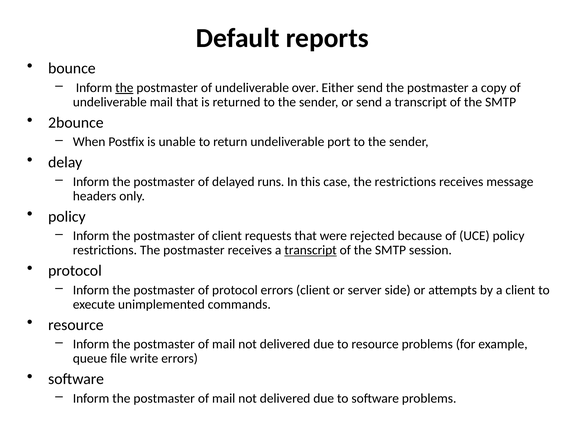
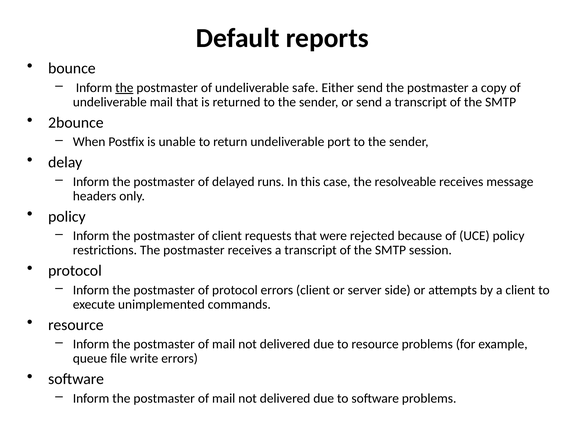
over: over -> safe (305, 88)
the restrictions: restrictions -> resolveable (405, 182)
transcript underline: present -> none (311, 251)
